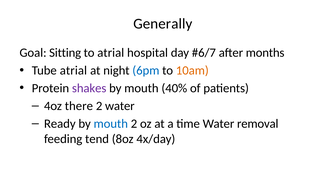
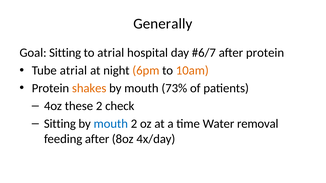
after months: months -> protein (265, 53)
6pm colour: blue -> orange (146, 71)
shakes colour: purple -> orange (89, 88)
40%: 40% -> 73% (174, 88)
there: there -> these (79, 106)
2 water: water -> check (120, 106)
Ready: Ready -> Sitting (60, 124)
feeding tend: tend -> after (97, 139)
